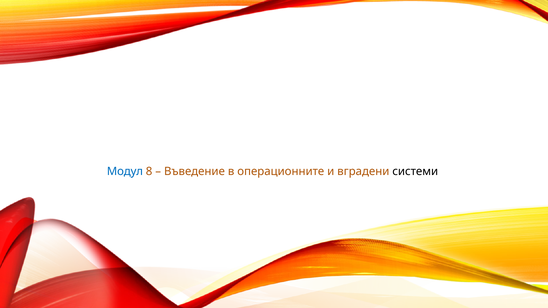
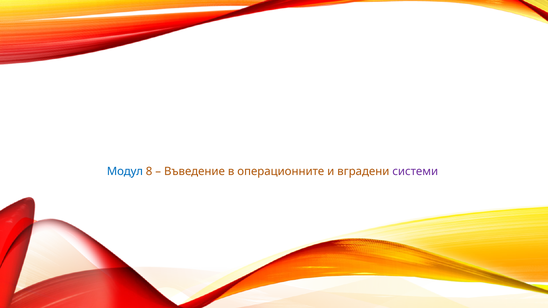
системи colour: black -> purple (415, 171)
